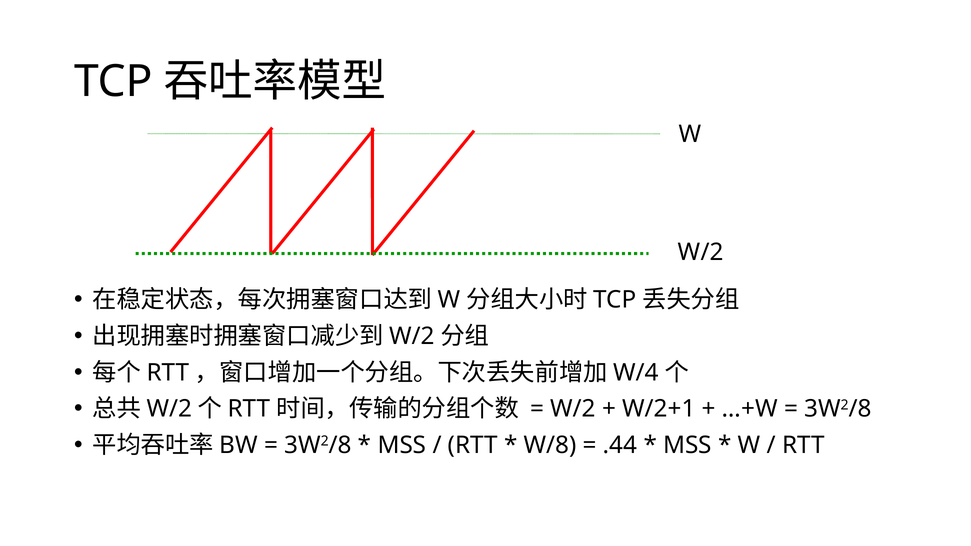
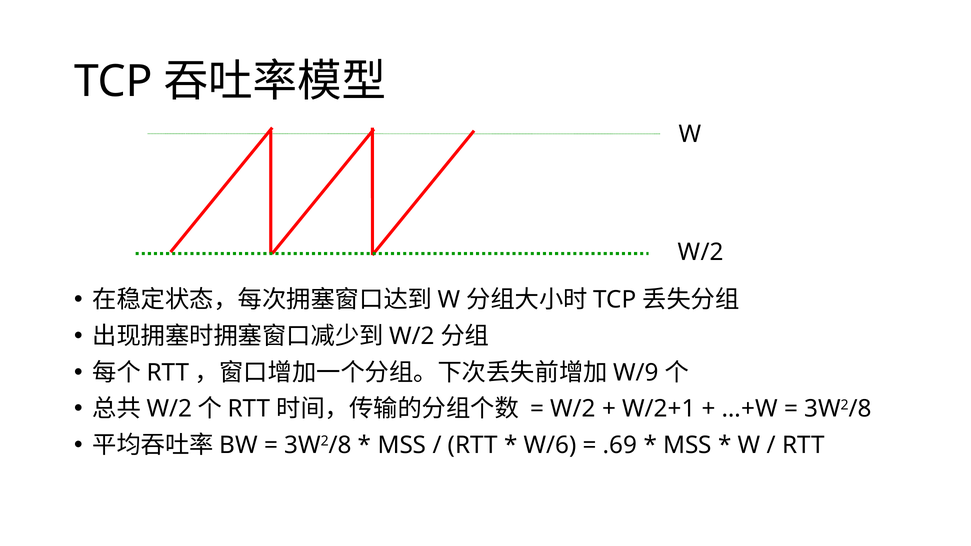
W/4: W/4 -> W/9 (636, 373)
W/8: W/8 -> W/6 (550, 445)
.44: .44 -> .69 (620, 445)
